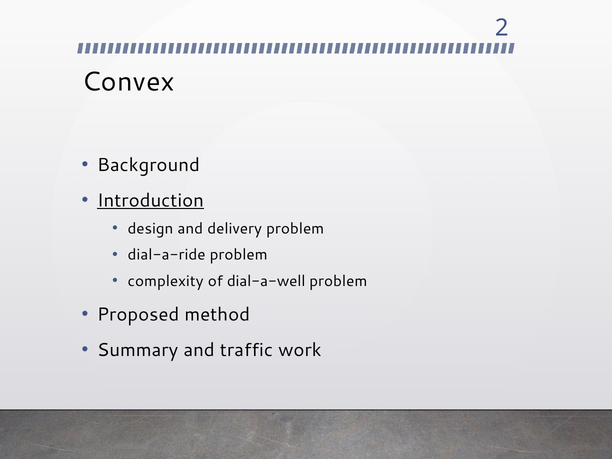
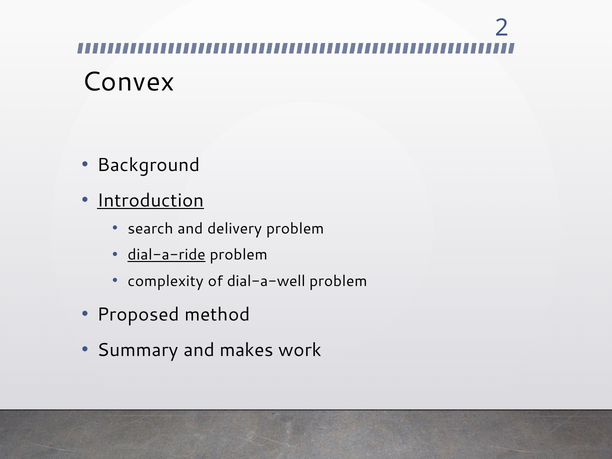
design: design -> search (150, 229)
dial-a-ride underline: none -> present (167, 255)
traffic: traffic -> makes (247, 350)
